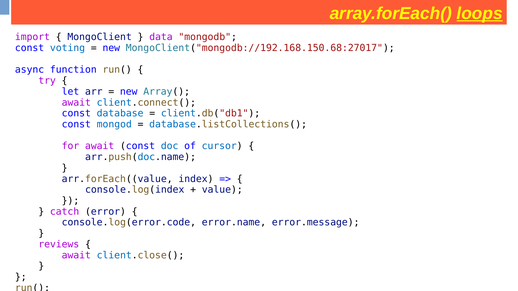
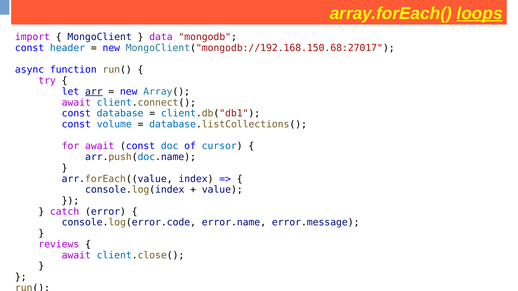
voting: voting -> header (68, 48)
arr underline: none -> present (94, 92)
mongod: mongod -> volume (114, 124)
